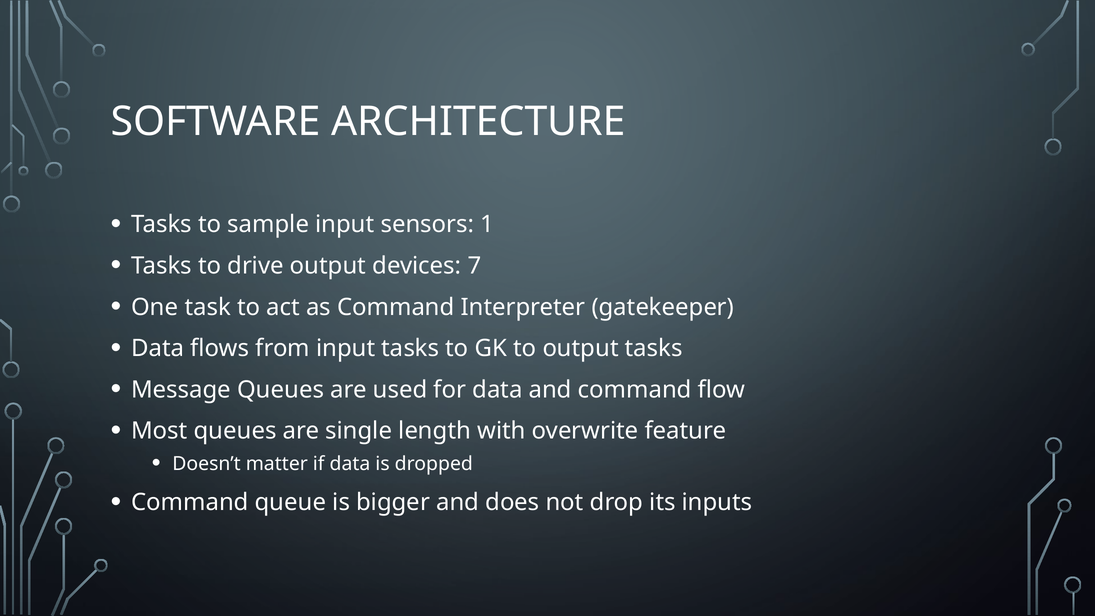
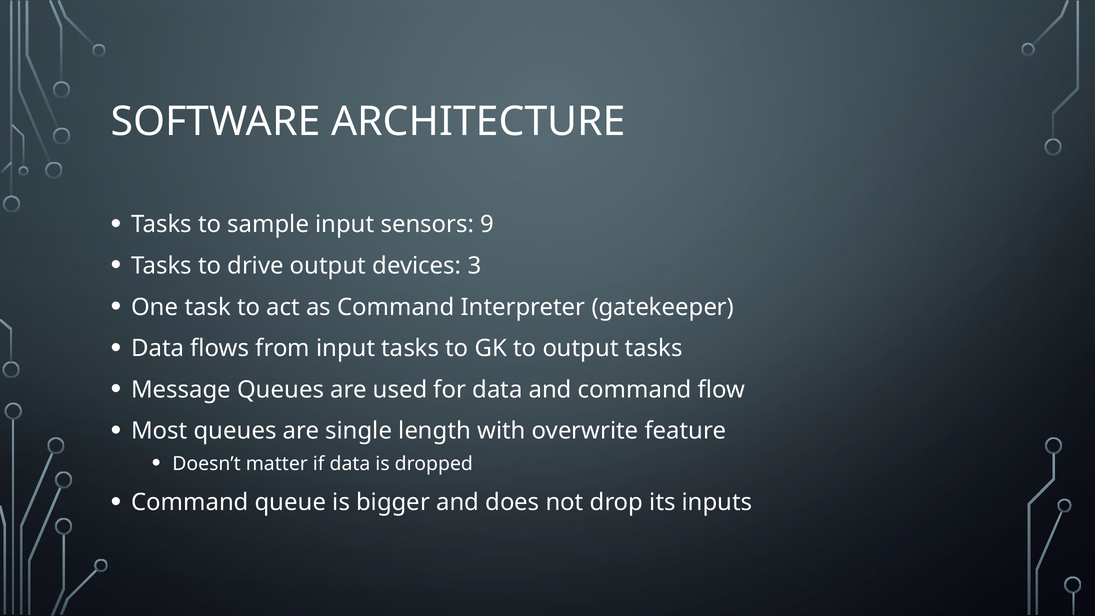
1: 1 -> 9 (487, 224)
7: 7 -> 3 (474, 266)
